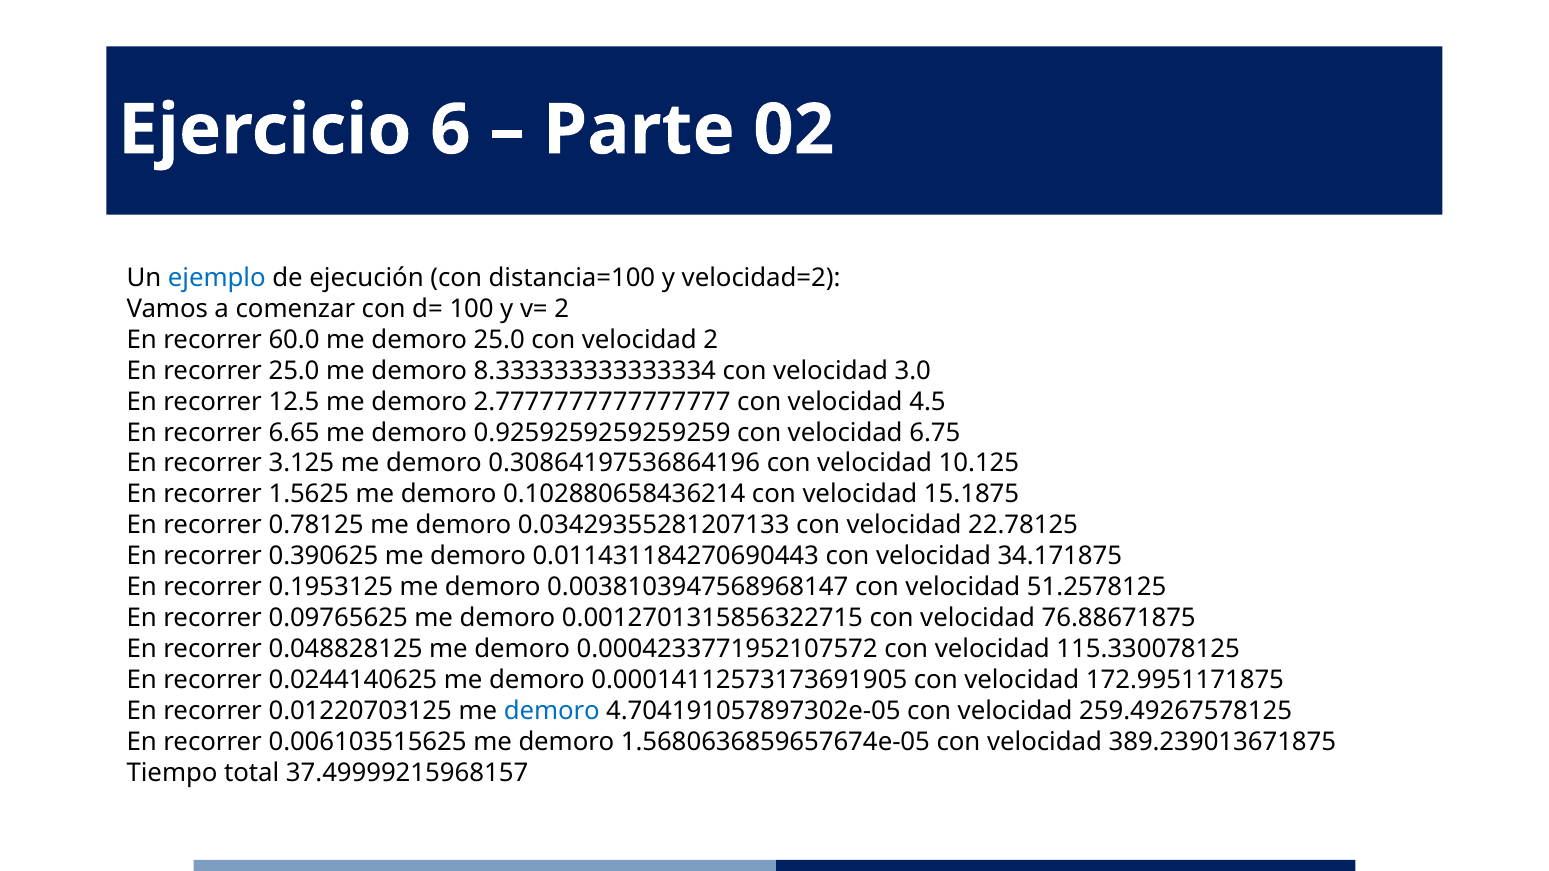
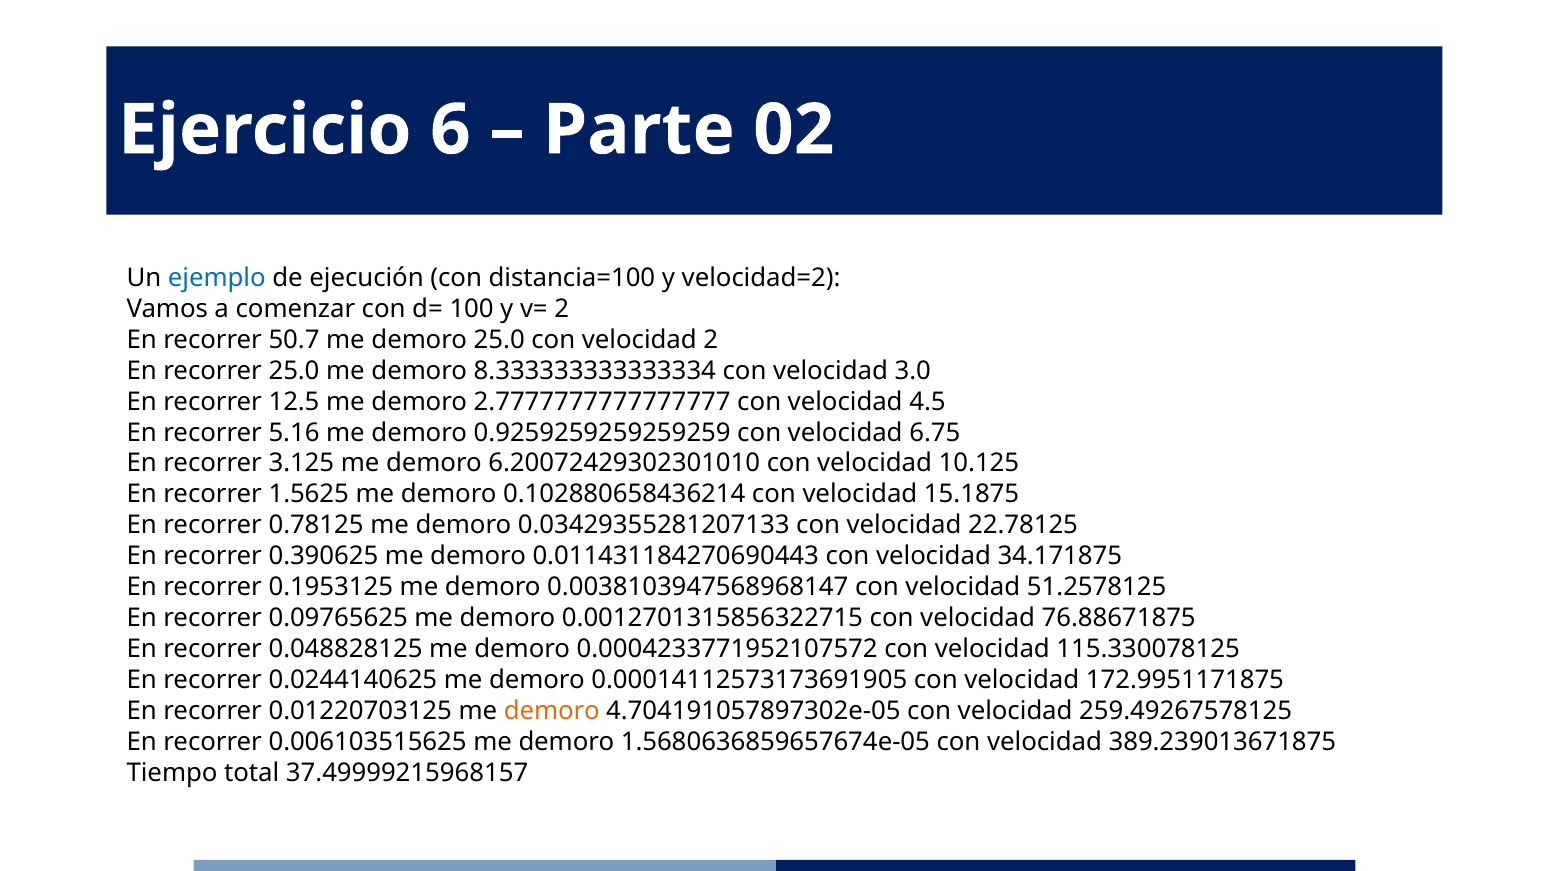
60.0: 60.0 -> 50.7 (294, 340)
6.65: 6.65 -> 5.16 (294, 433)
0.30864197536864196: 0.30864197536864196 -> 6.20072429302301010 (624, 464)
demoro colour: blue -> orange (552, 711)
